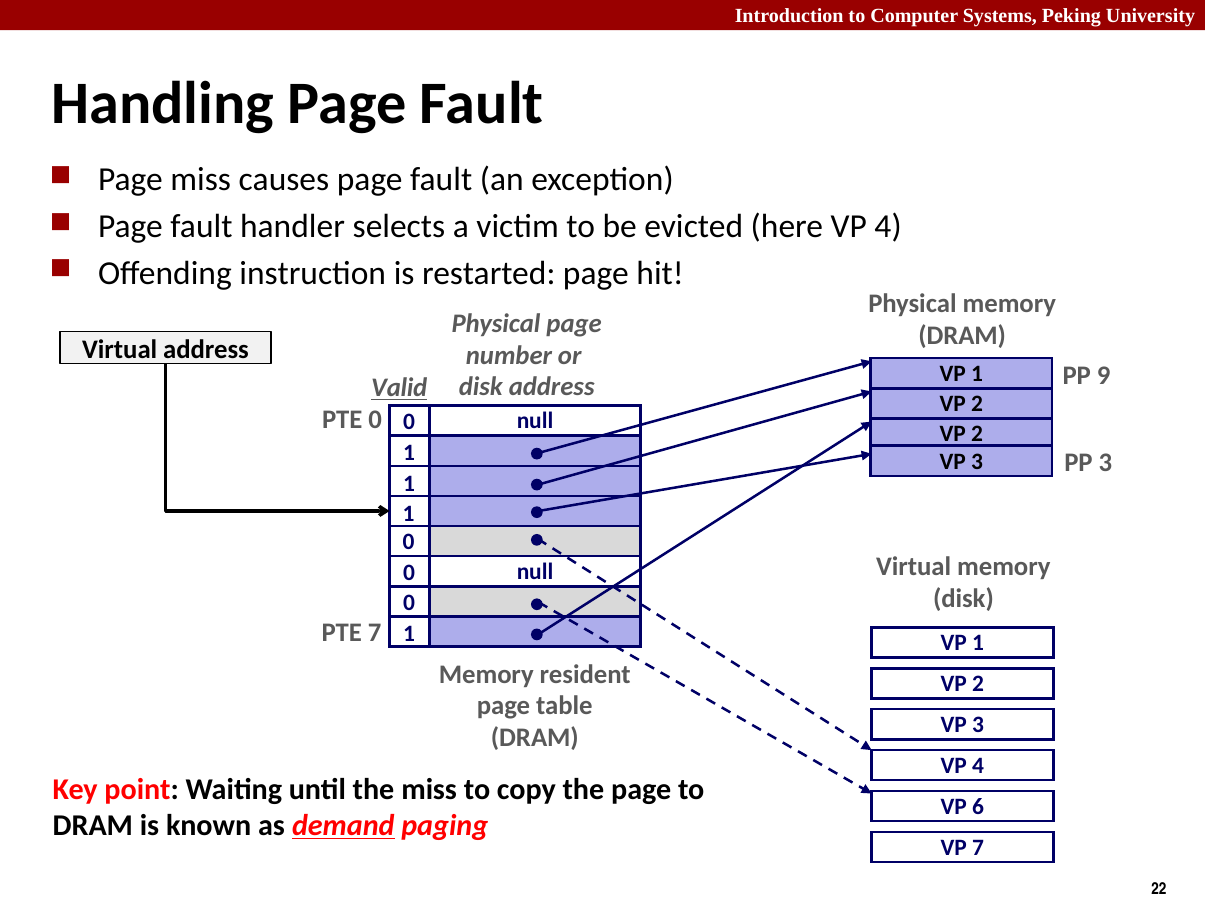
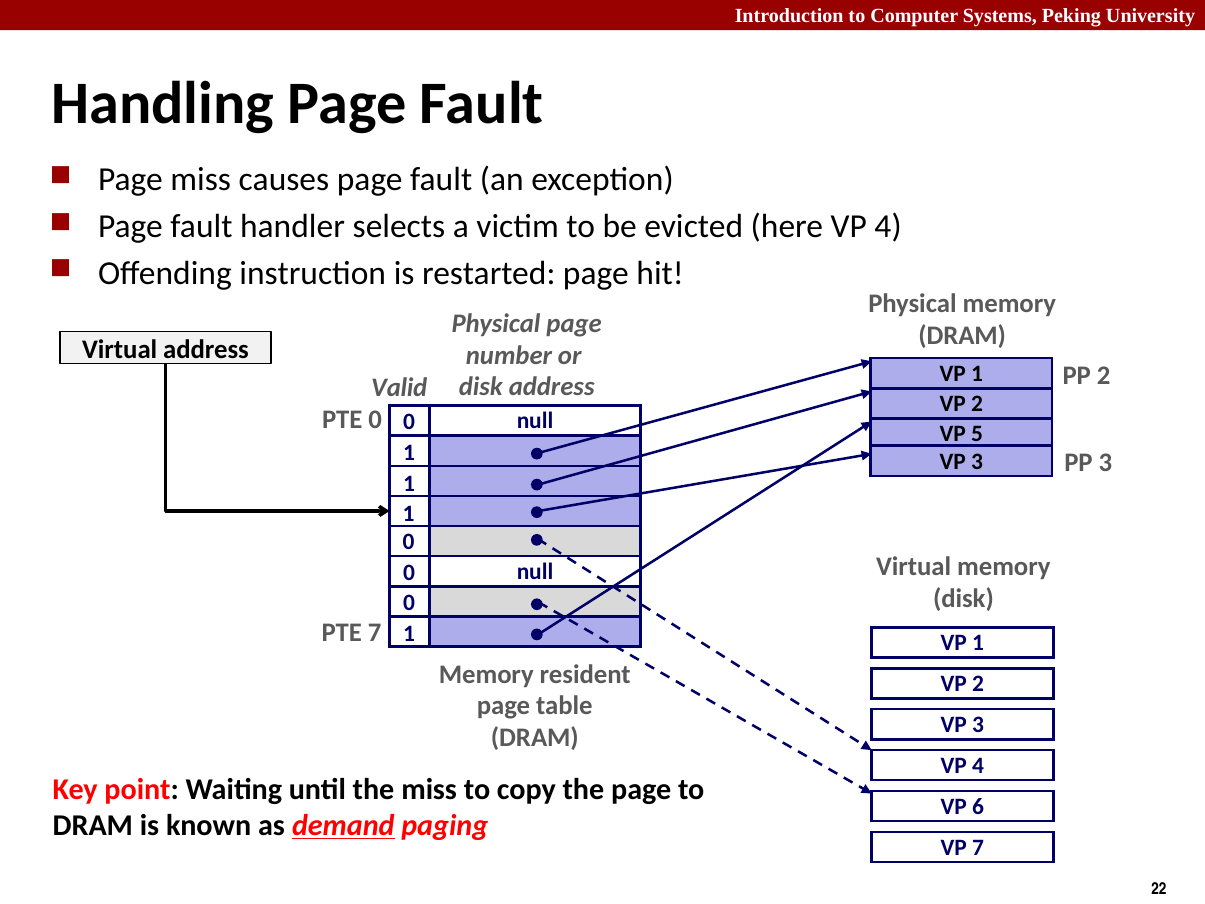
PP 9: 9 -> 2 (1104, 376)
Valid underline: present -> none (399, 388)
2: 2 -> 5 (977, 434)
